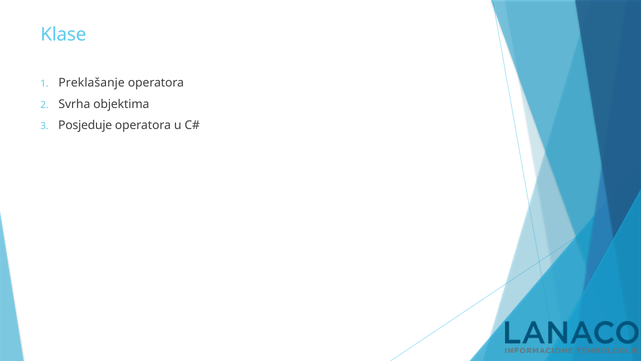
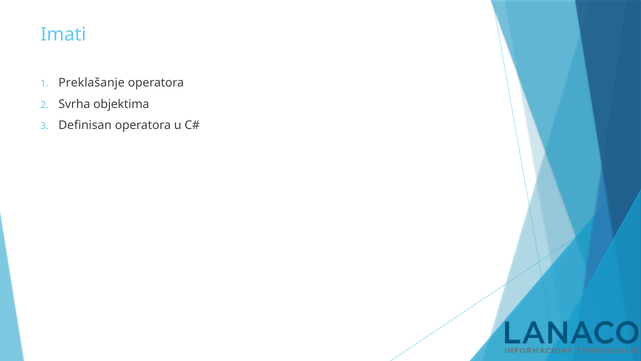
Klase: Klase -> Imati (63, 35)
Posjeduje: Posjeduje -> Definisan (85, 125)
